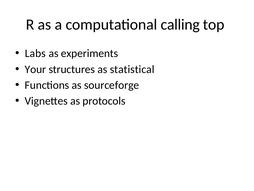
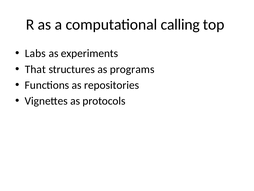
Your: Your -> That (35, 69)
statistical: statistical -> programs (132, 69)
sourceforge: sourceforge -> repositories (112, 85)
